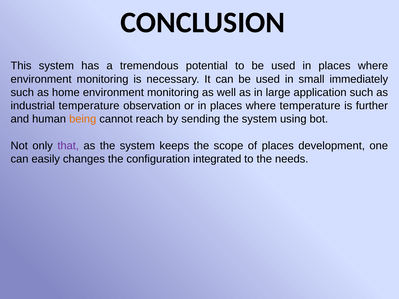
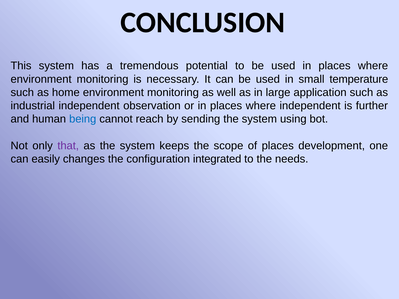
immediately: immediately -> temperature (359, 79)
industrial temperature: temperature -> independent (89, 106)
where temperature: temperature -> independent (310, 106)
being colour: orange -> blue (83, 119)
